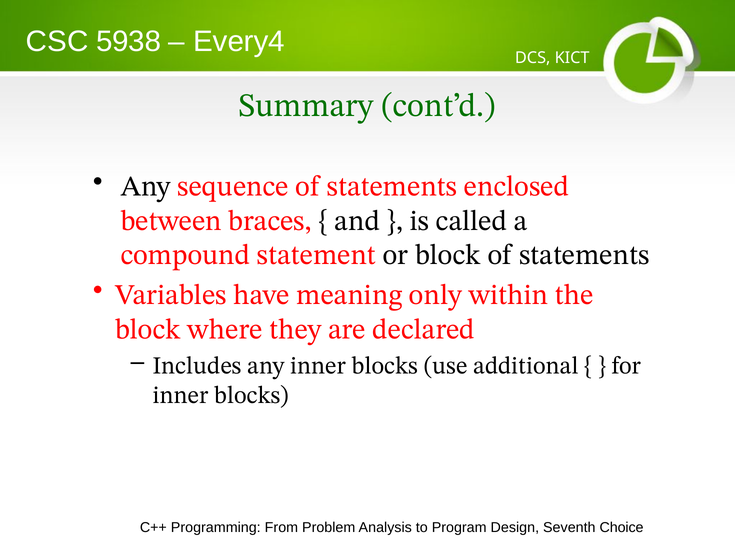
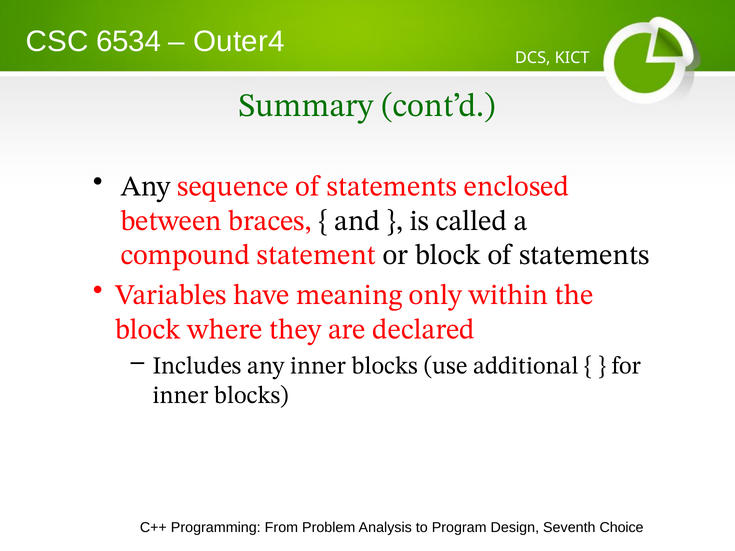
5938: 5938 -> 6534 (129, 41)
Every4: Every4 -> Outer4 (239, 41)
